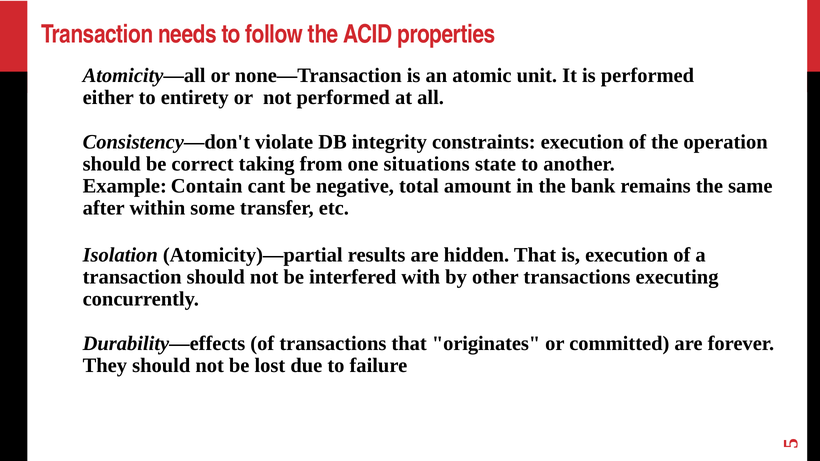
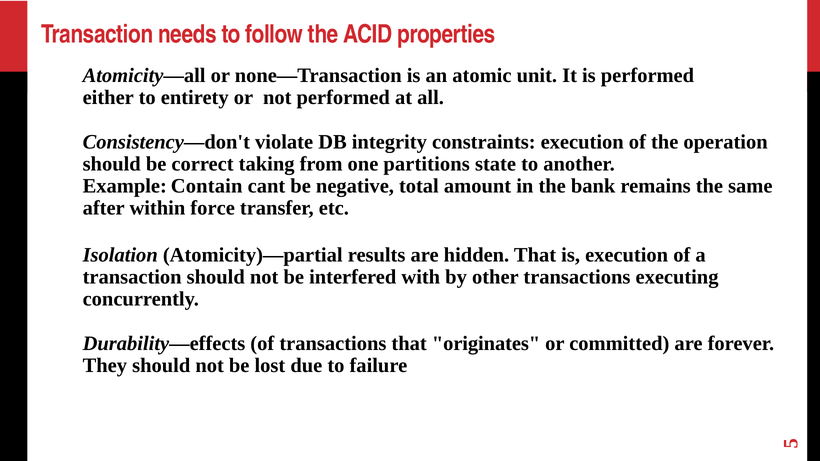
situations: situations -> partitions (427, 164)
some: some -> force (213, 208)
